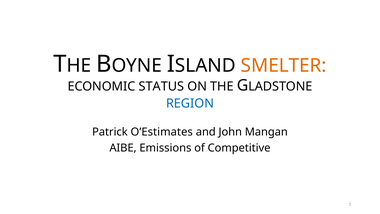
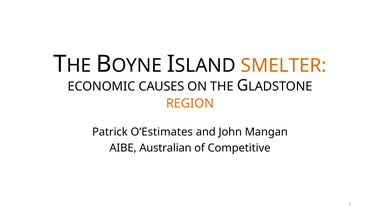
STATUS: STATUS -> CAUSES (161, 86)
REGION colour: blue -> orange (190, 103)
Emissions: Emissions -> Australian (165, 148)
